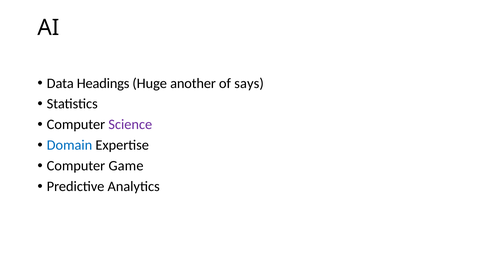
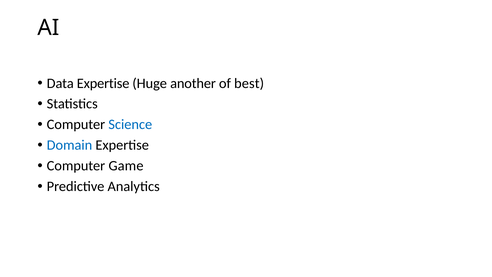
Data Headings: Headings -> Expertise (103, 83)
says: says -> best (249, 83)
Science colour: purple -> blue (130, 124)
